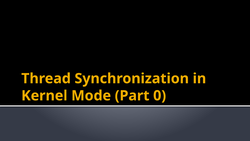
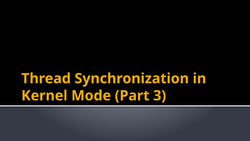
0: 0 -> 3 (160, 95)
